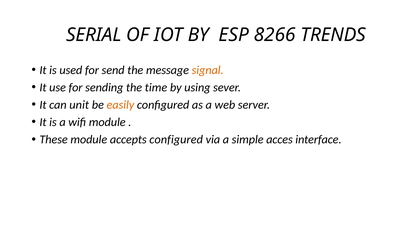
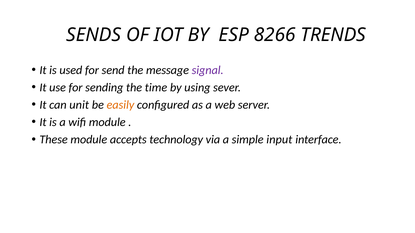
SERIAL: SERIAL -> SENDS (94, 35)
signal colour: orange -> purple (208, 70)
accepts configured: configured -> technology (176, 140)
acces: acces -> input (279, 140)
